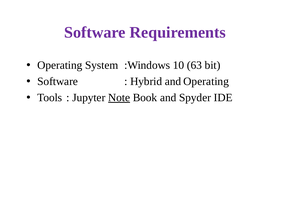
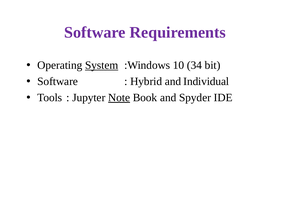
System underline: none -> present (102, 65)
63: 63 -> 34 (195, 65)
and Operating: Operating -> Individual (206, 82)
